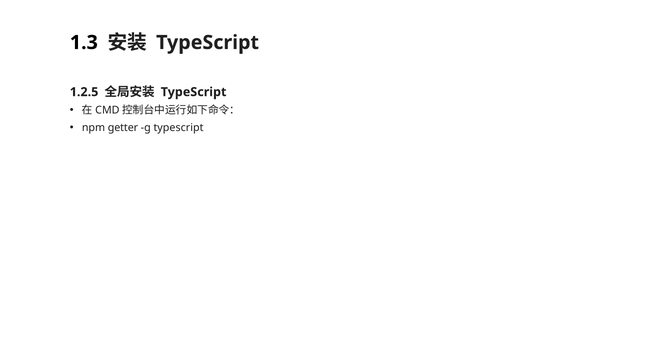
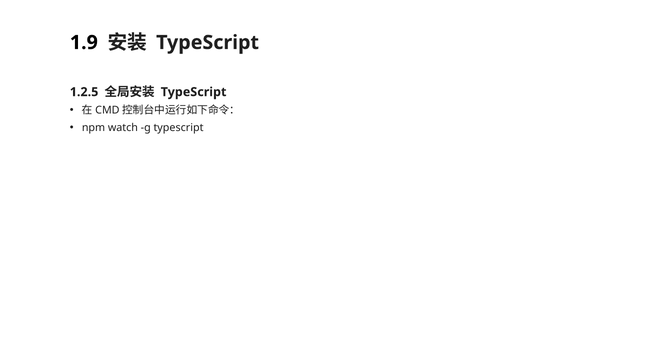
1.3: 1.3 -> 1.9 (84, 43)
getter: getter -> watch (123, 128)
